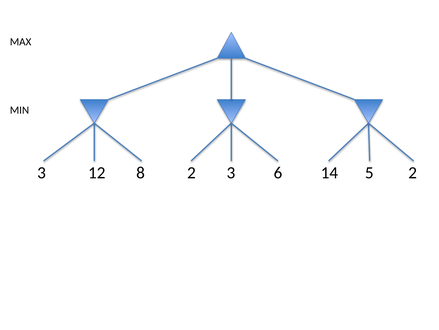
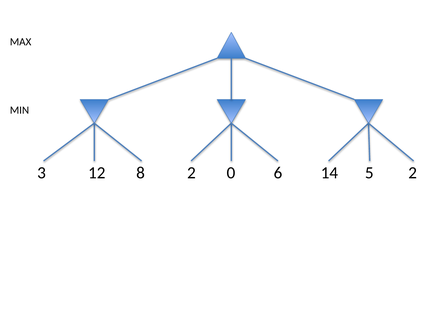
2 3: 3 -> 0 (231, 173)
